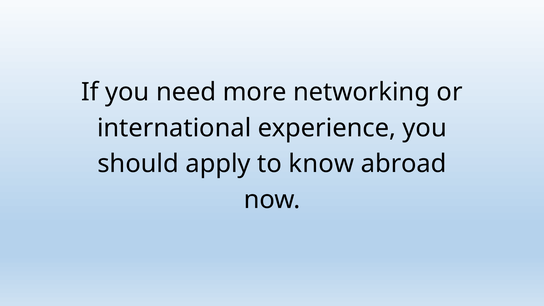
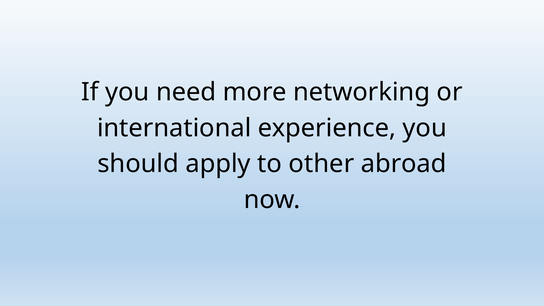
know: know -> other (321, 164)
